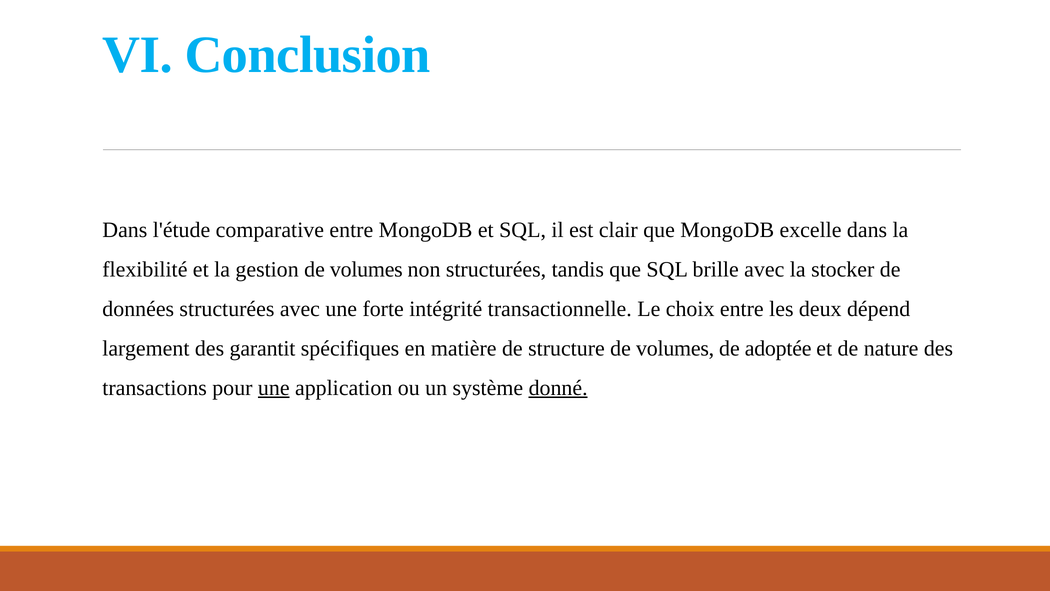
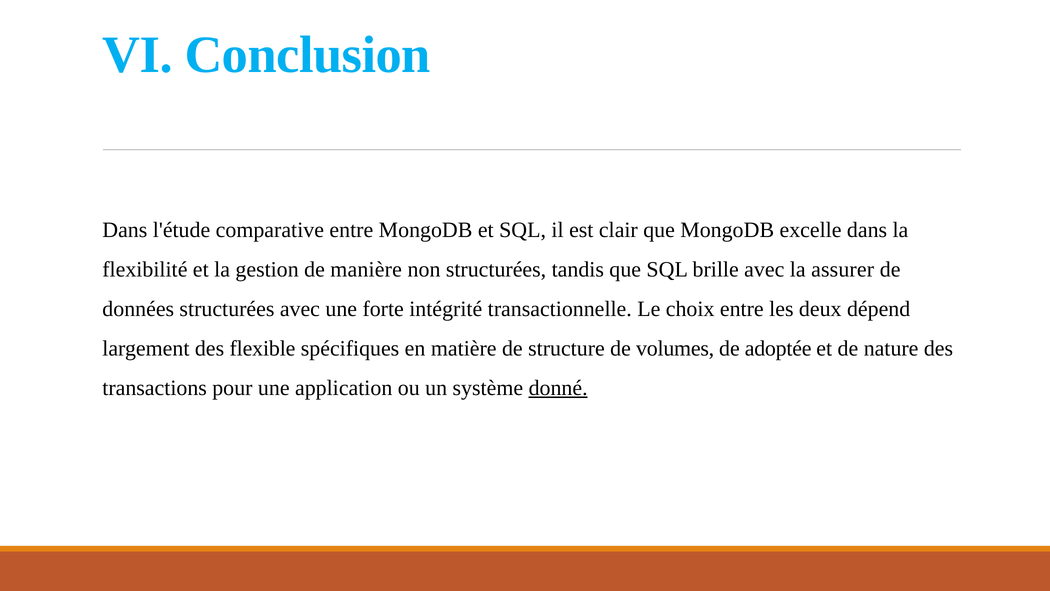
gestion de volumes: volumes -> manière (366, 269)
stocker: stocker -> assurer (843, 269)
garantit: garantit -> flexible (262, 348)
une underline: present -> none (274, 388)
